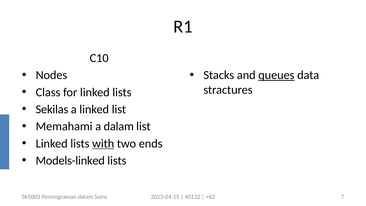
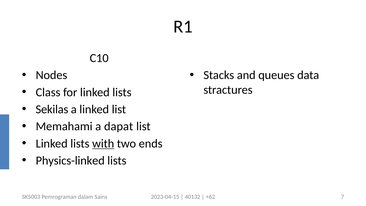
queues underline: present -> none (276, 75)
a dalam: dalam -> dapat (119, 126)
Models-linked: Models-linked -> Physics-linked (70, 160)
